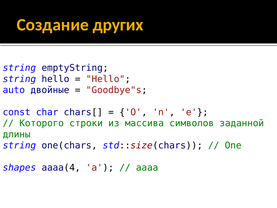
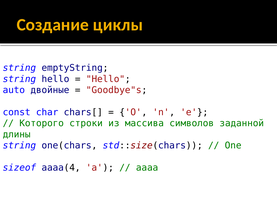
других: других -> циклы (118, 25)
shapes: shapes -> sizeof (19, 168)
